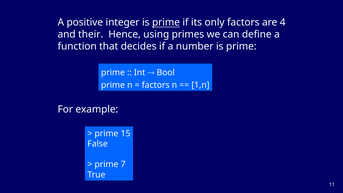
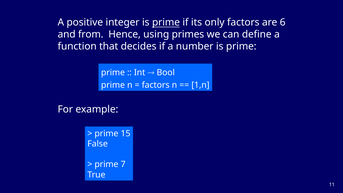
4: 4 -> 6 (283, 22)
their: their -> from (91, 34)
